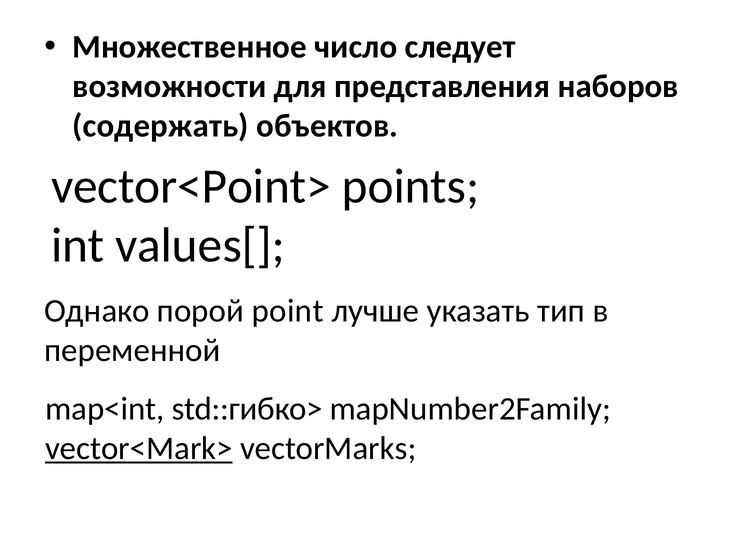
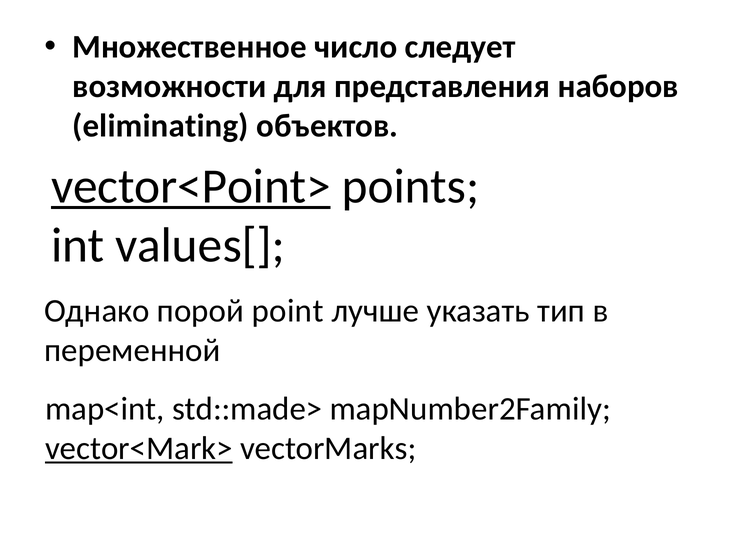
содержать: содержать -> eliminating (160, 126)
vector<Point> underline: none -> present (191, 186)
std::гибко>: std::гибко> -> std::made> (247, 409)
